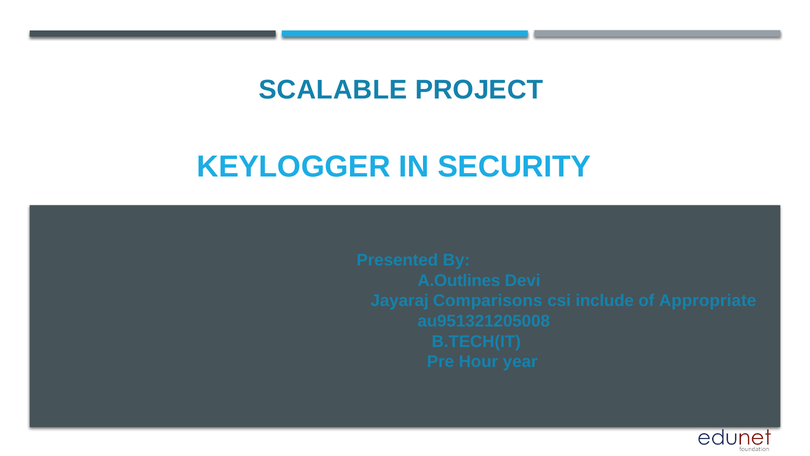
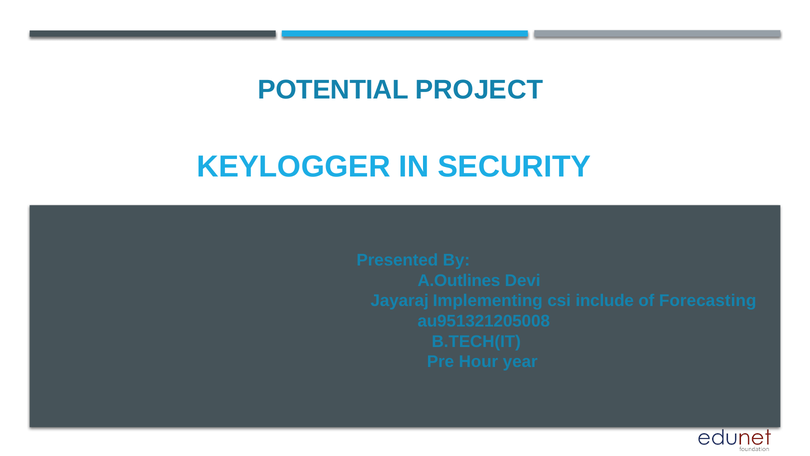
SCALABLE: SCALABLE -> POTENTIAL (333, 90)
Comparisons: Comparisons -> Implementing (488, 301)
Appropriate: Appropriate -> Forecasting (708, 301)
